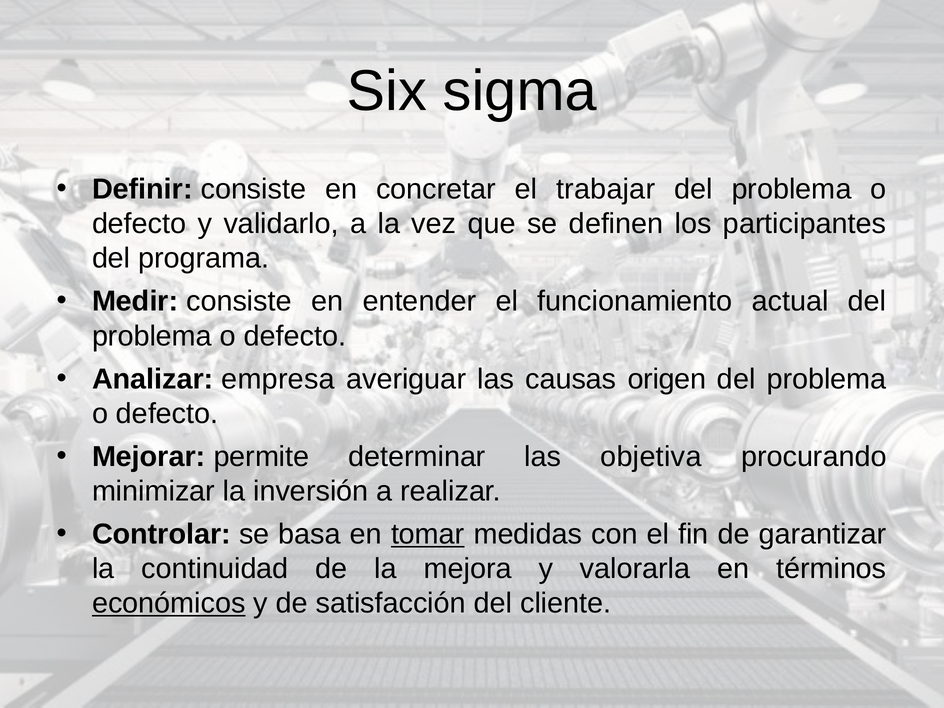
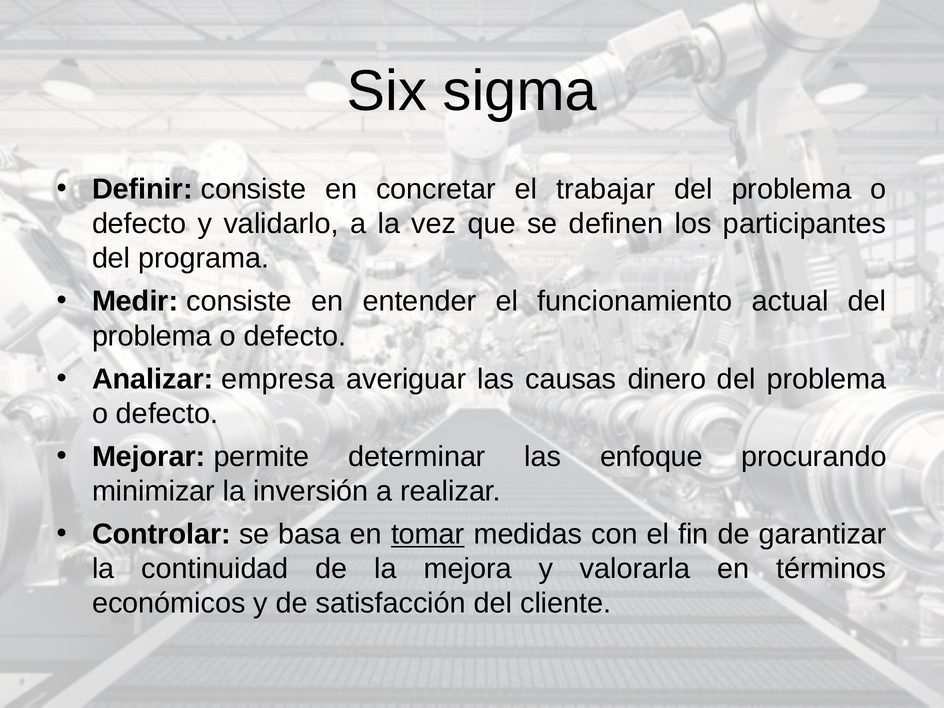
origen: origen -> dinero (667, 379)
objetiva: objetiva -> enfoque (651, 457)
económicos underline: present -> none (169, 603)
